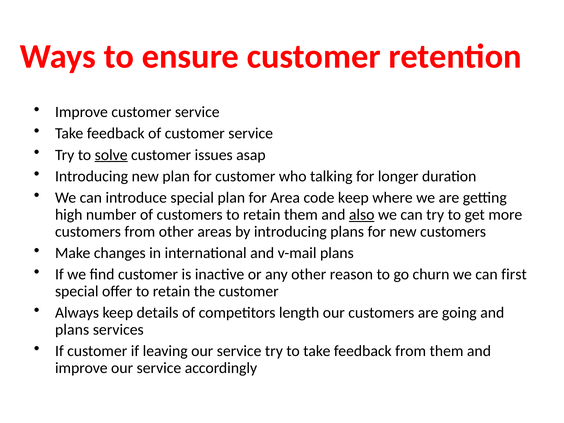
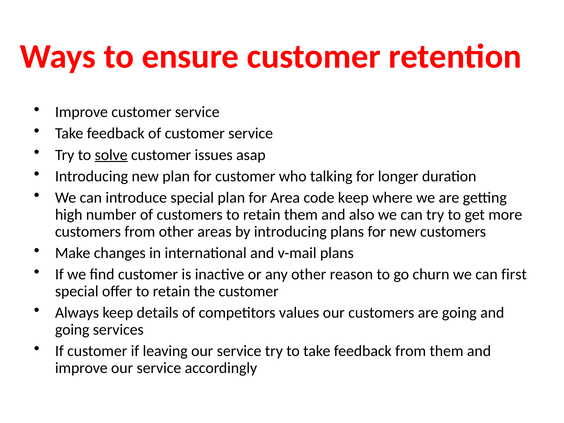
also underline: present -> none (362, 215)
length: length -> values (299, 313)
plans: plans -> going (72, 330)
